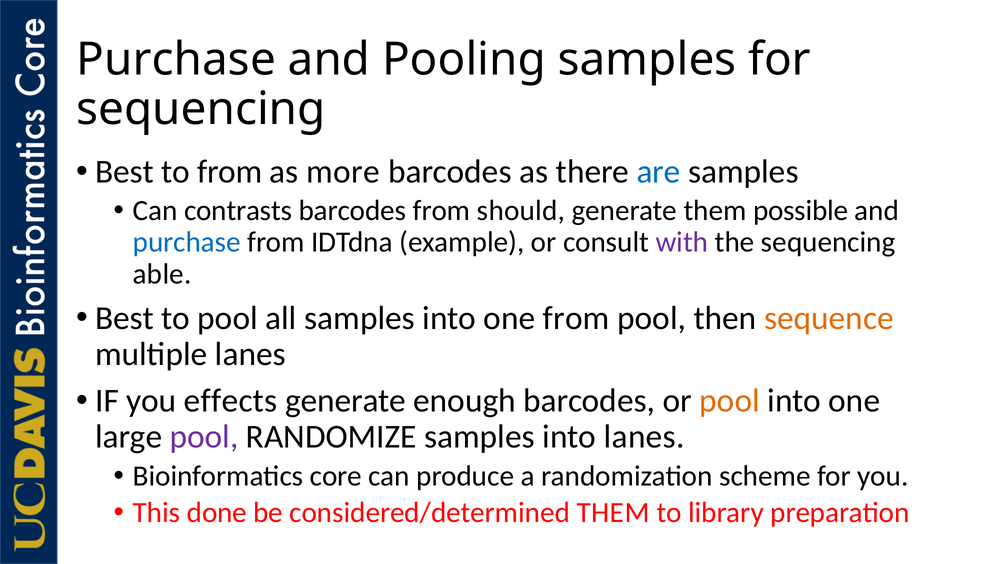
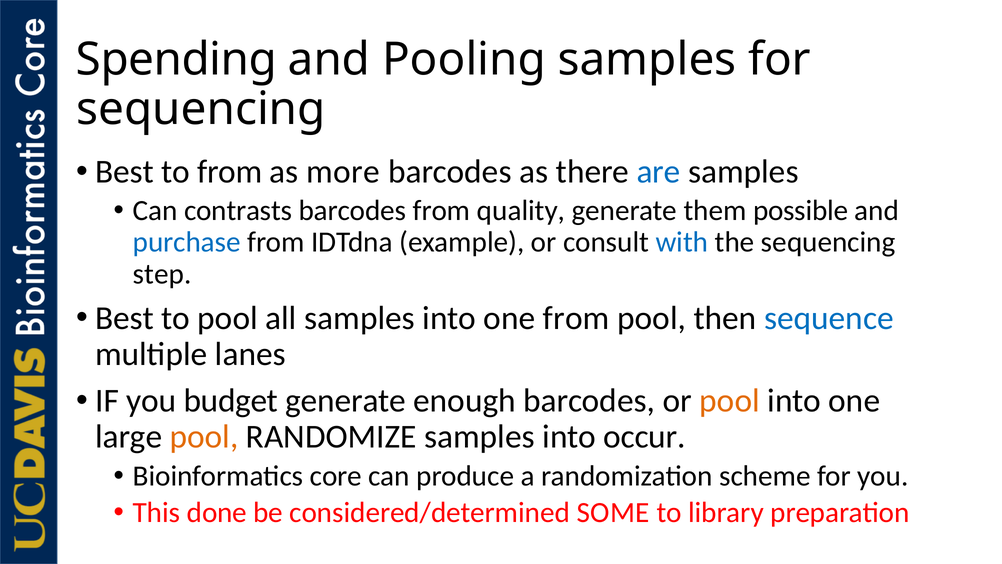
Purchase: Purchase -> Spending (176, 59)
should: should -> quality (521, 211)
with colour: purple -> blue (682, 242)
able: able -> step (162, 274)
sequence colour: orange -> blue (829, 318)
effects: effects -> budget (231, 401)
pool colour: purple -> orange (204, 437)
into lanes: lanes -> occur (644, 437)
considered/determined THEM: THEM -> SOME (613, 512)
